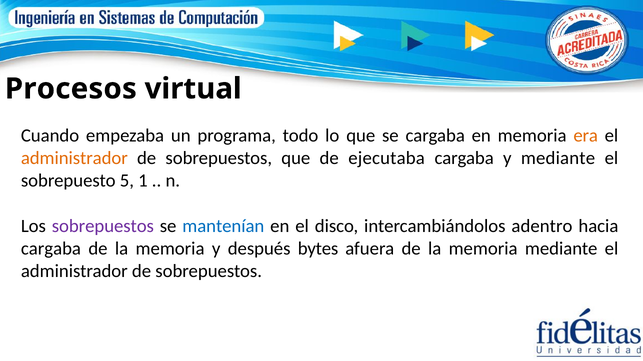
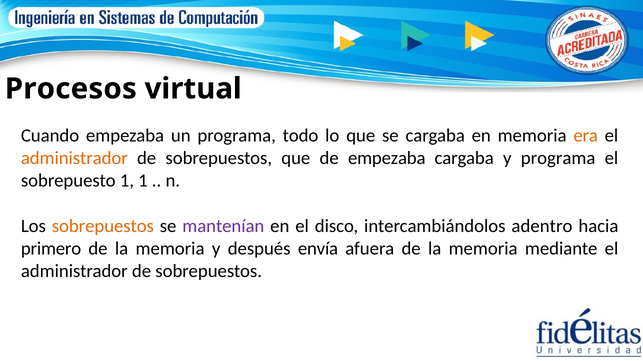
de ejecutaba: ejecutaba -> empezaba (387, 158)
y mediante: mediante -> programa (558, 158)
sobrepuesto 5: 5 -> 1 (127, 181)
sobrepuestos colour: purple -> orange (103, 227)
mantenían colour: blue -> purple (223, 227)
cargaba: cargaba -> primero (51, 249)
bytes: bytes -> envía (318, 249)
